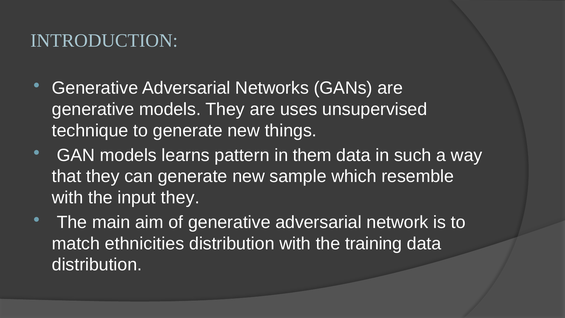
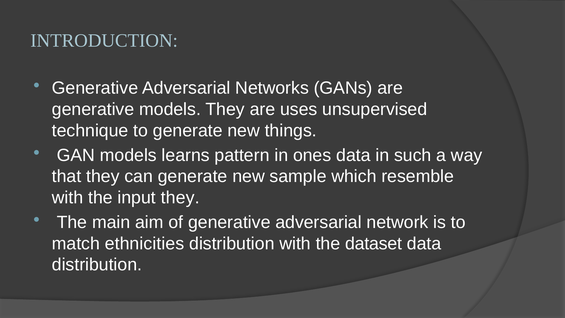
them: them -> ones (312, 155)
training: training -> dataset (374, 243)
